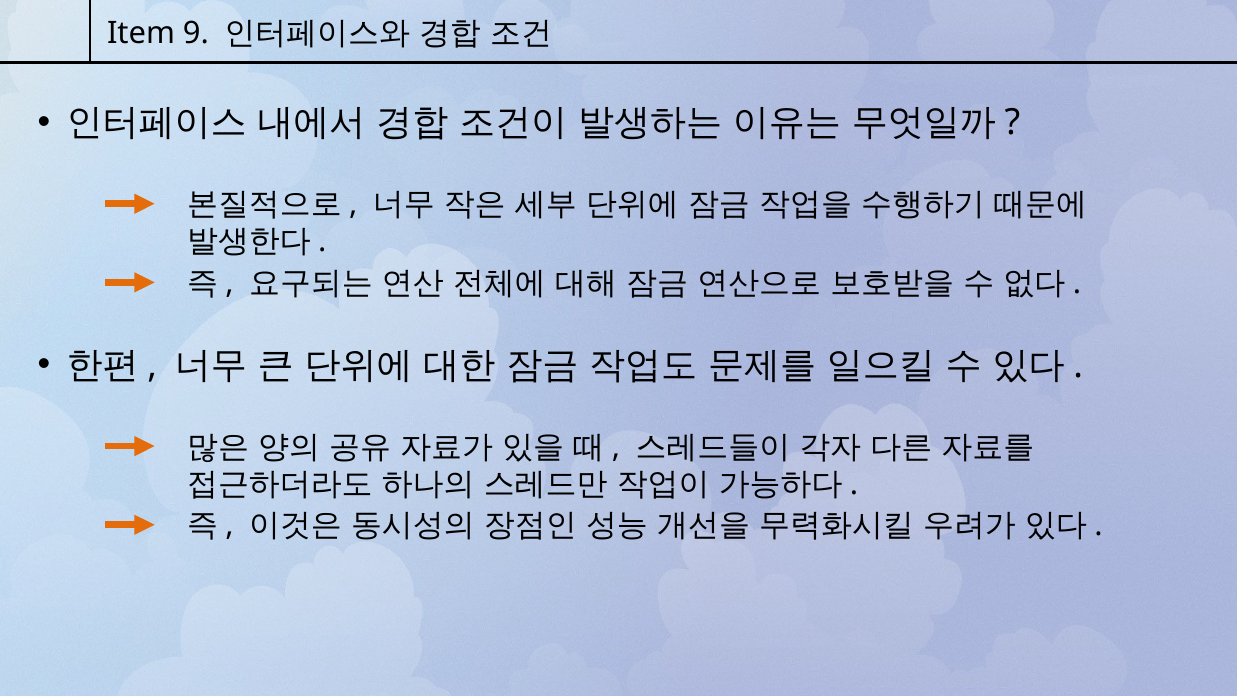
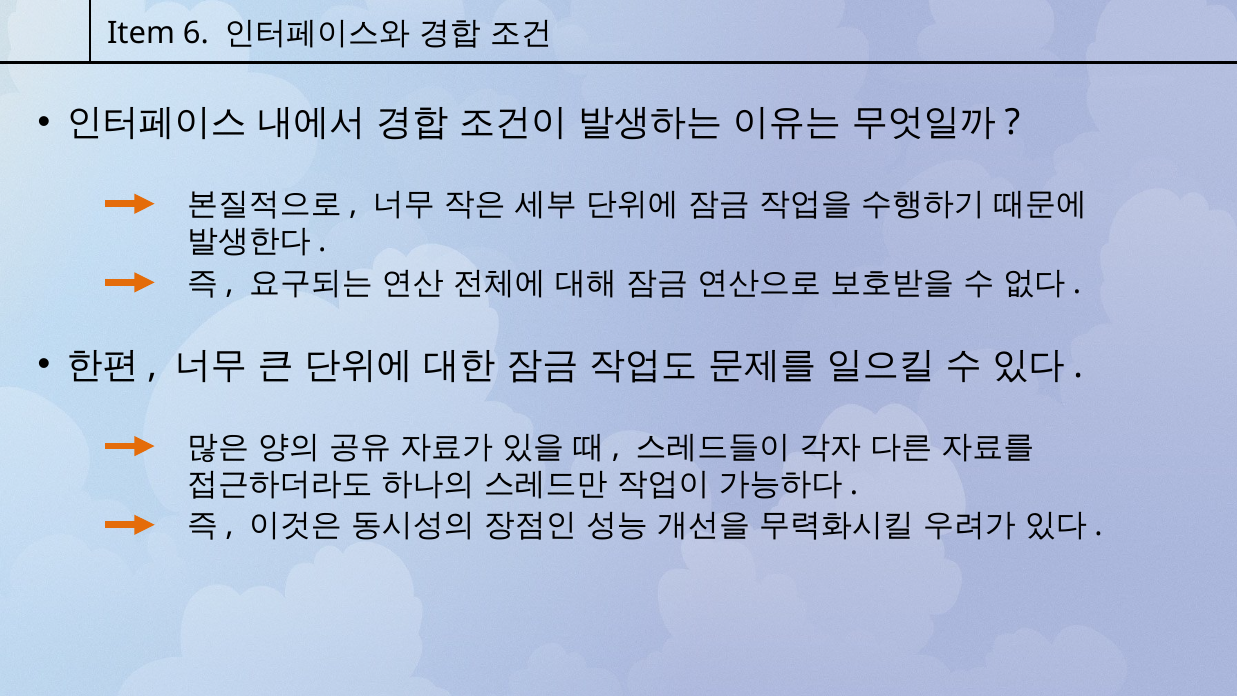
9: 9 -> 6 (196, 33)
